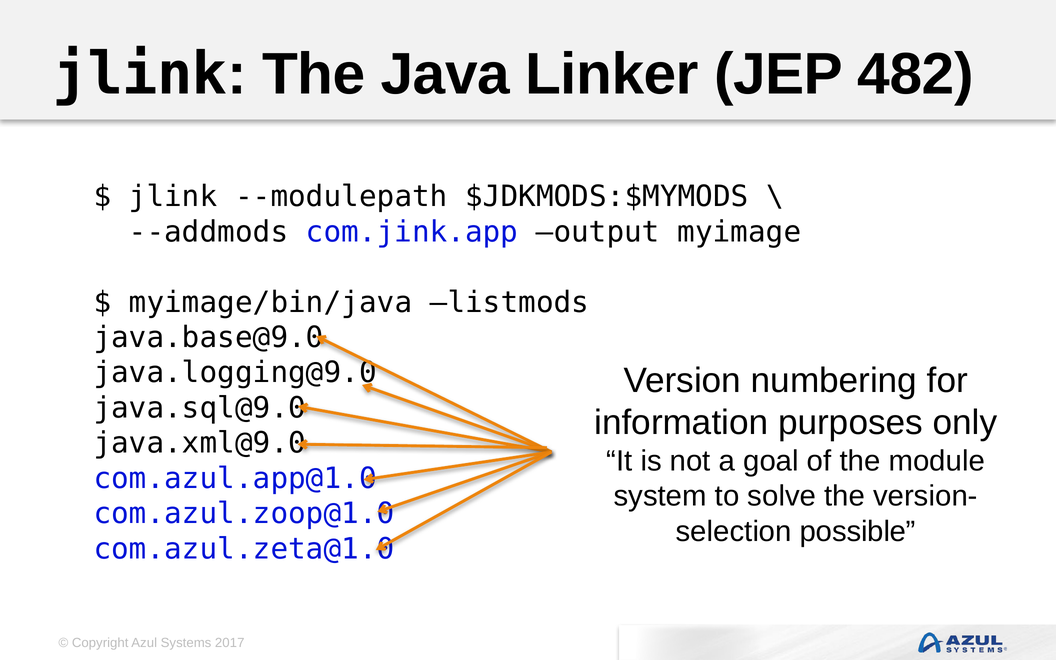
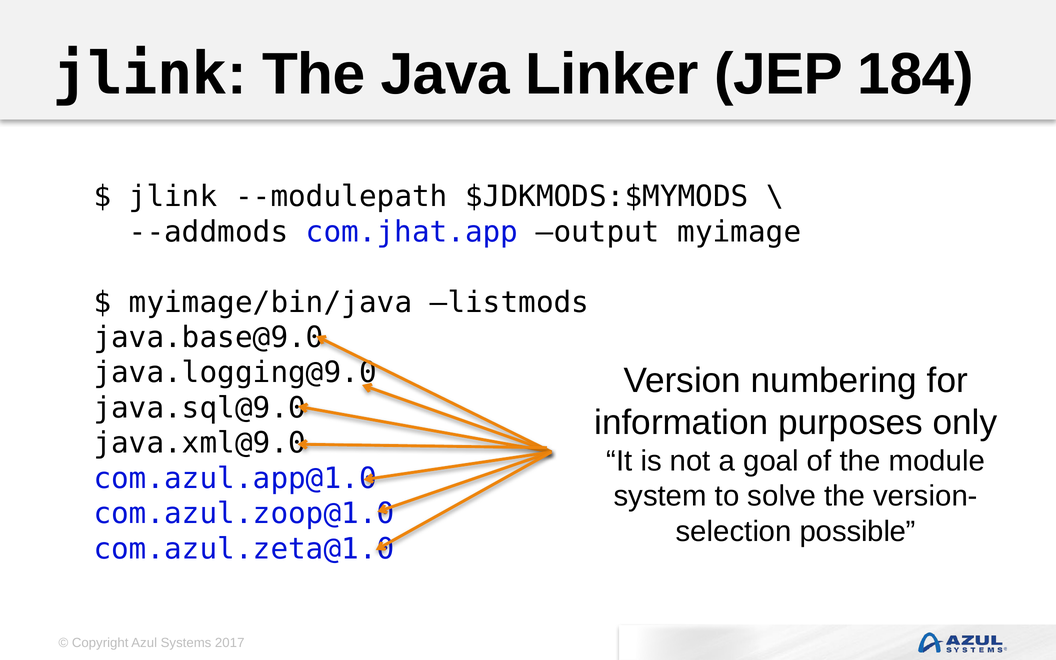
482: 482 -> 184 (915, 74)
com.jink.app: com.jink.app -> com.jhat.app (412, 232)
